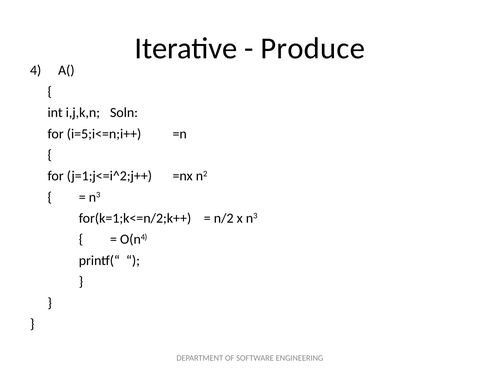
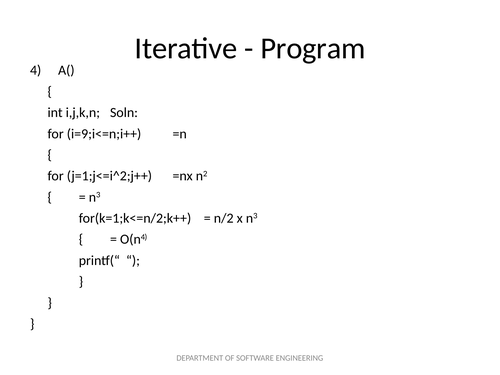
Produce: Produce -> Program (313, 48)
i=5;i<=n;i++: i=5;i<=n;i++ -> i=9;i<=n;i++ (104, 134)
